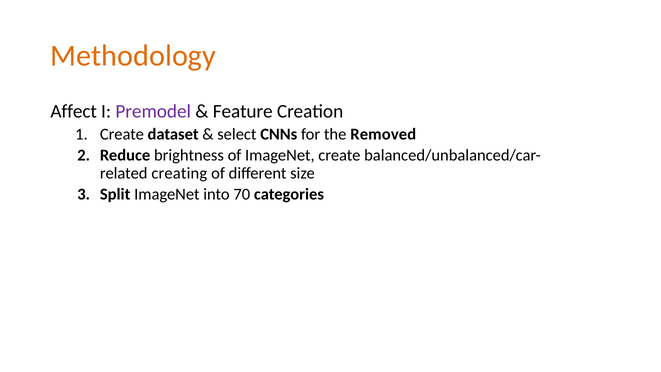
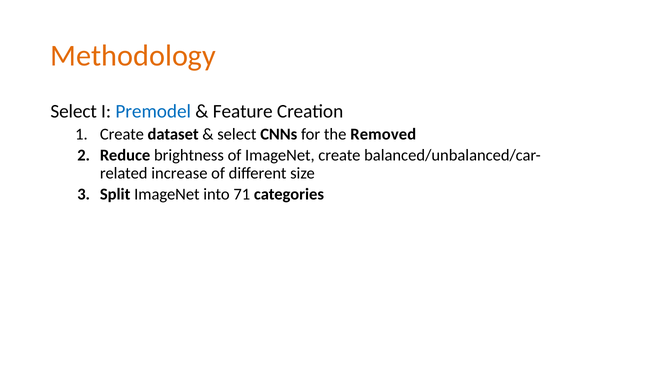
Affect: Affect -> Select (74, 111)
Premodel colour: purple -> blue (153, 111)
creating: creating -> increase (179, 173)
70: 70 -> 71 (242, 194)
